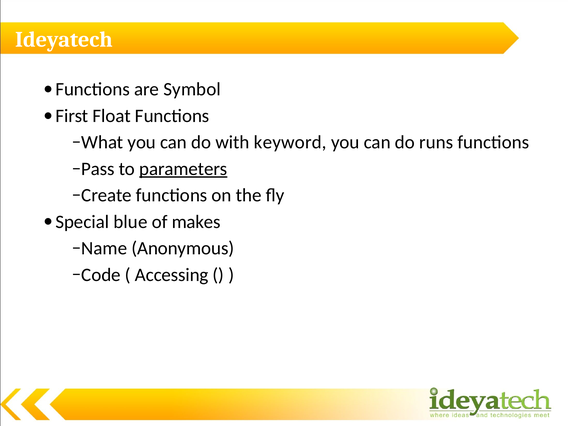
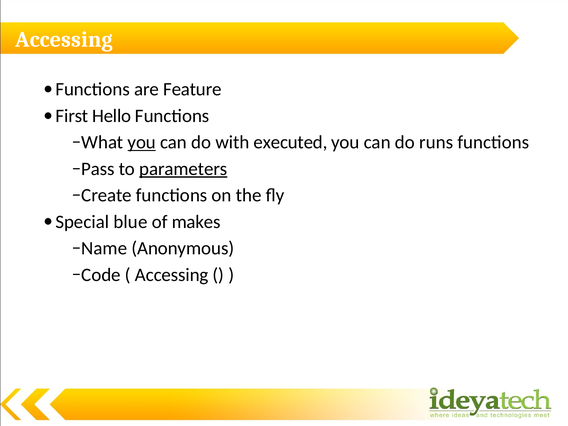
Ideyatech: Ideyatech -> Accessing (64, 39)
Symbol: Symbol -> Feature (192, 89)
Float: Float -> Hello (112, 116)
you underline: none -> present (142, 142)
keyword: keyword -> executed (290, 142)
